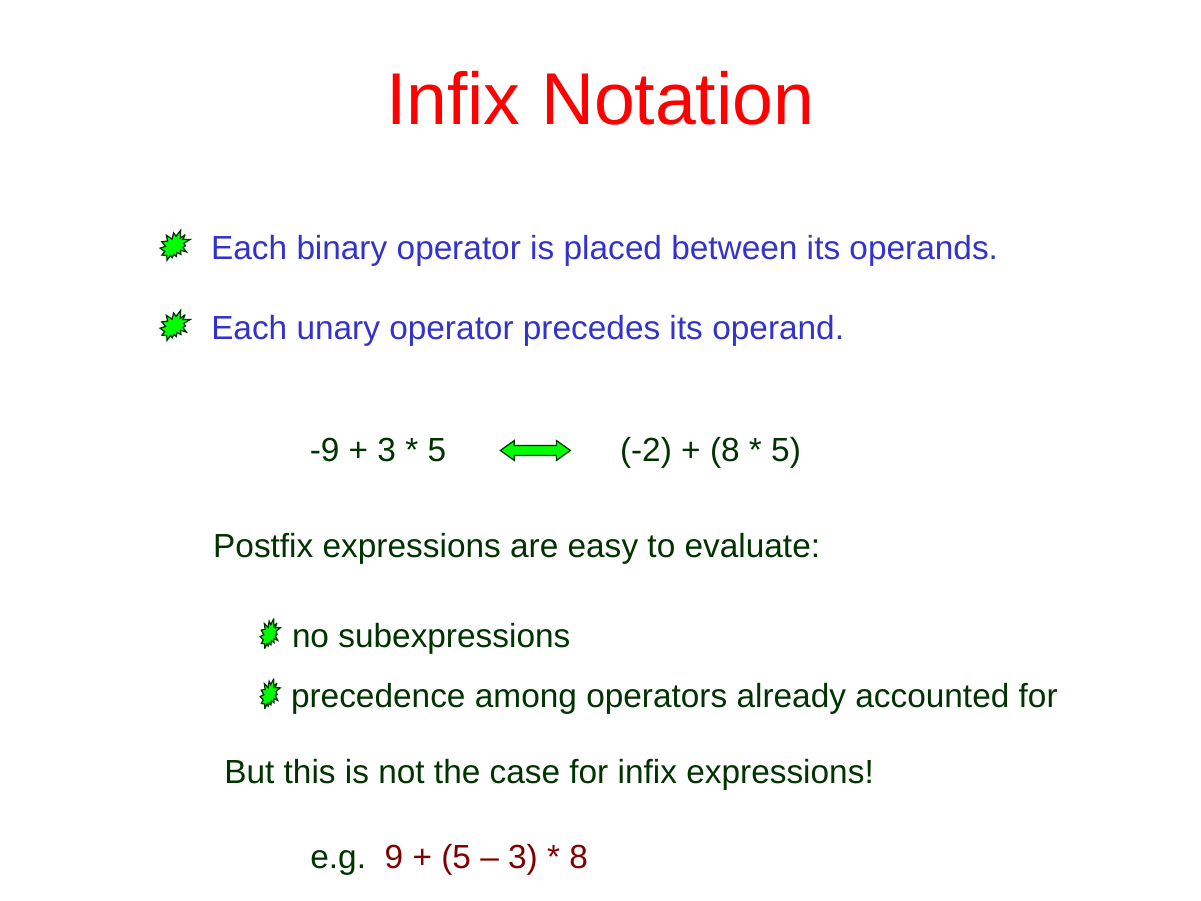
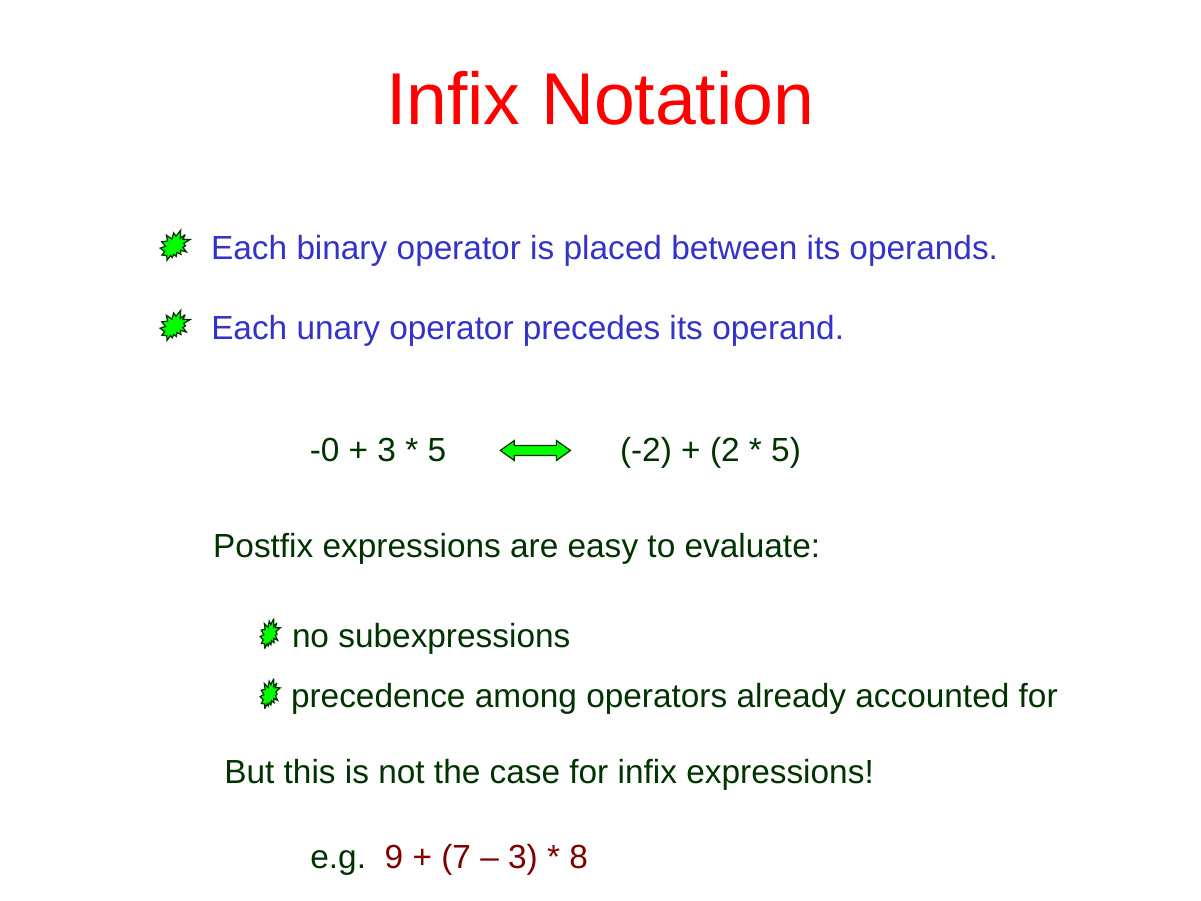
-9: -9 -> -0 (325, 450)
8: 8 -> 2 (725, 450)
5: 5 -> 7 (456, 857)
